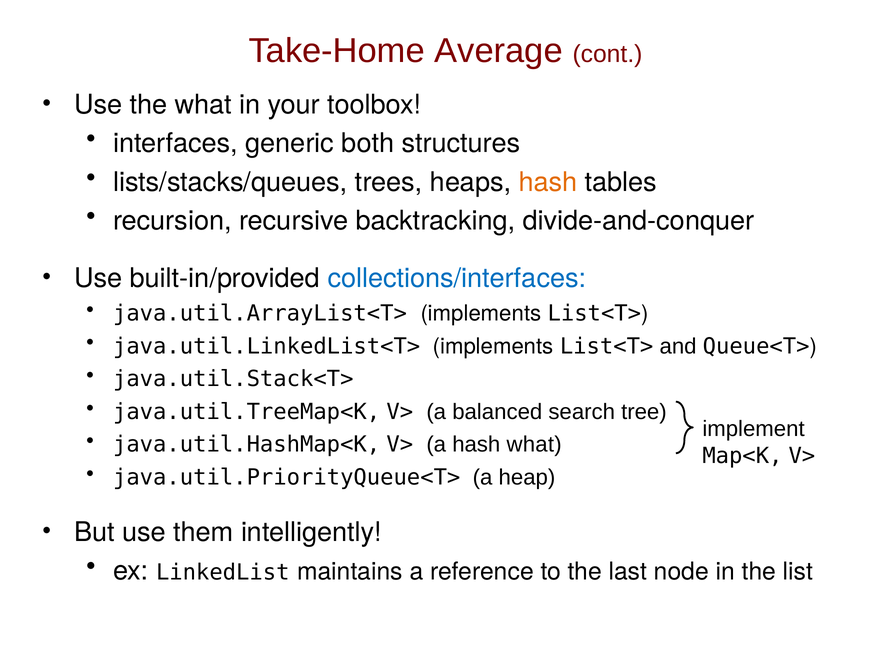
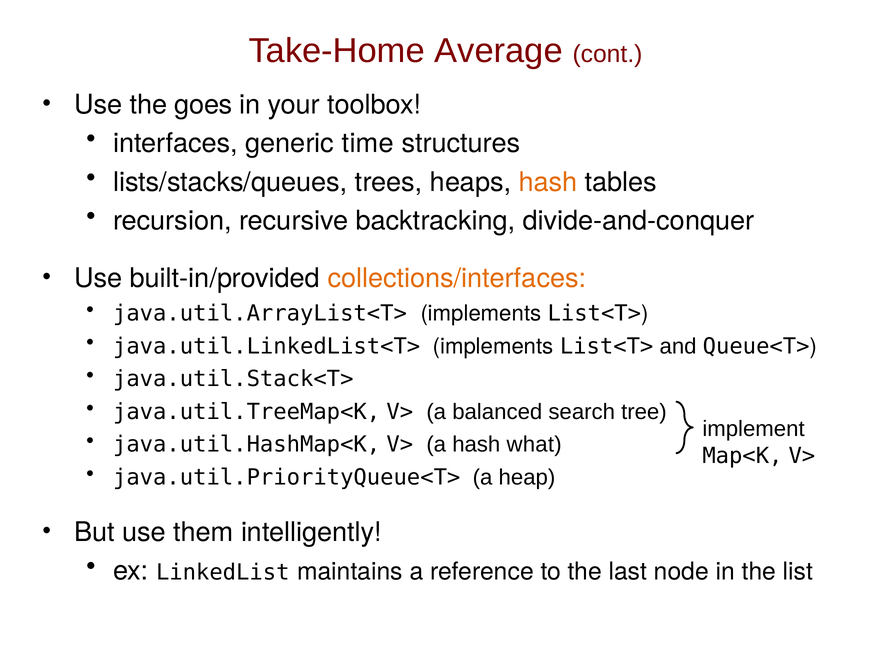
the what: what -> goes (203, 105)
both: both -> time (368, 143)
collections/interfaces colour: blue -> orange (457, 278)
